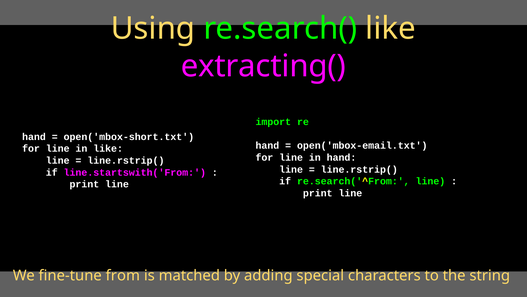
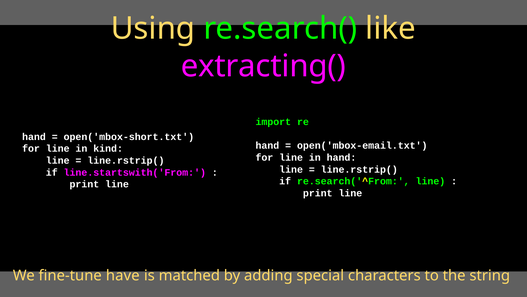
in like: like -> kind (108, 148)
from: from -> have (123, 275)
